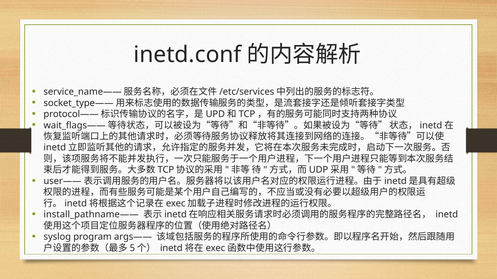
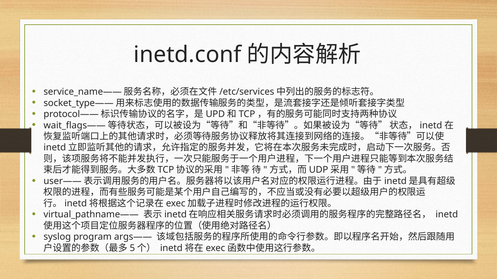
install_pathname——: install_pathname—— -> virtual_pathname—— (91, 215)
